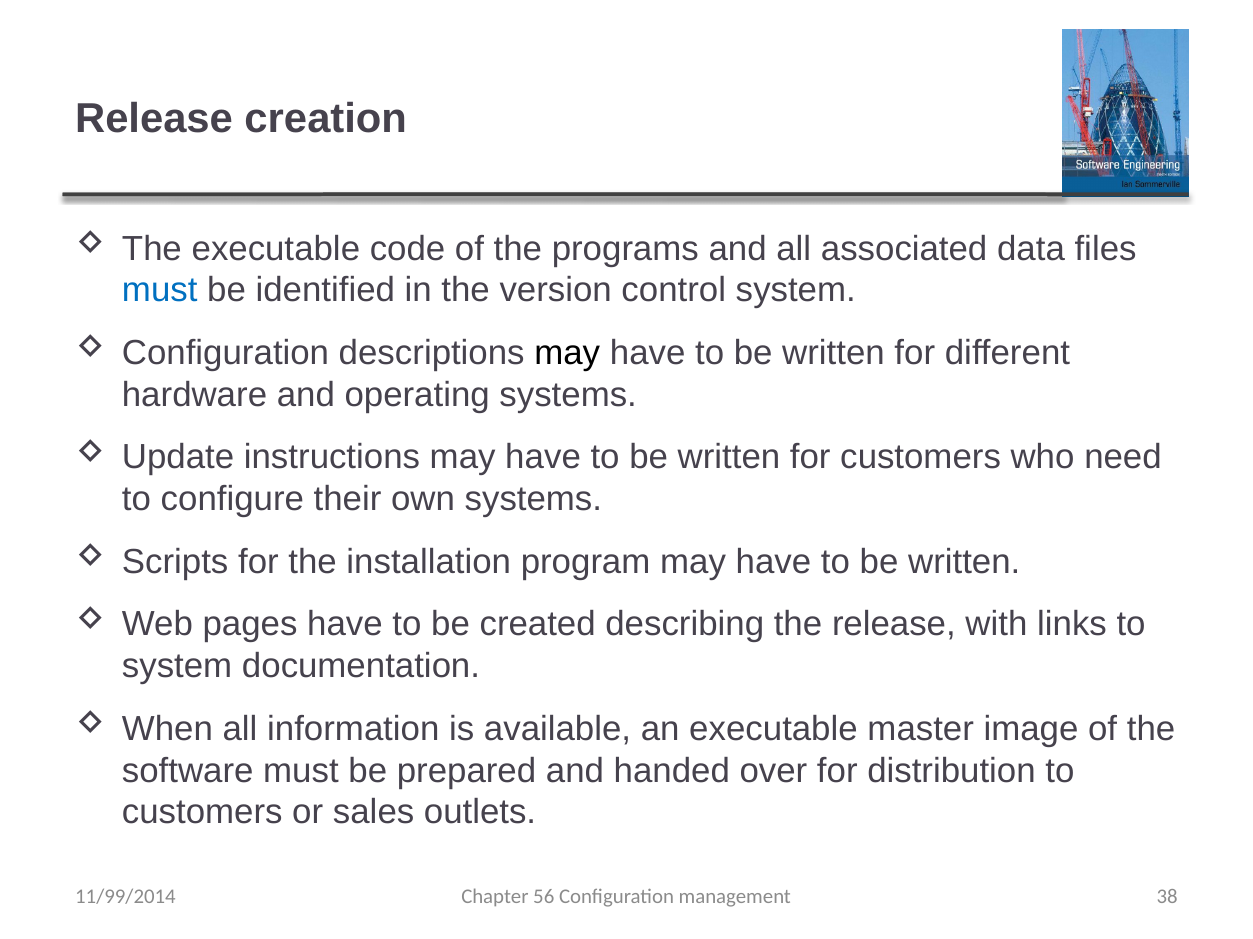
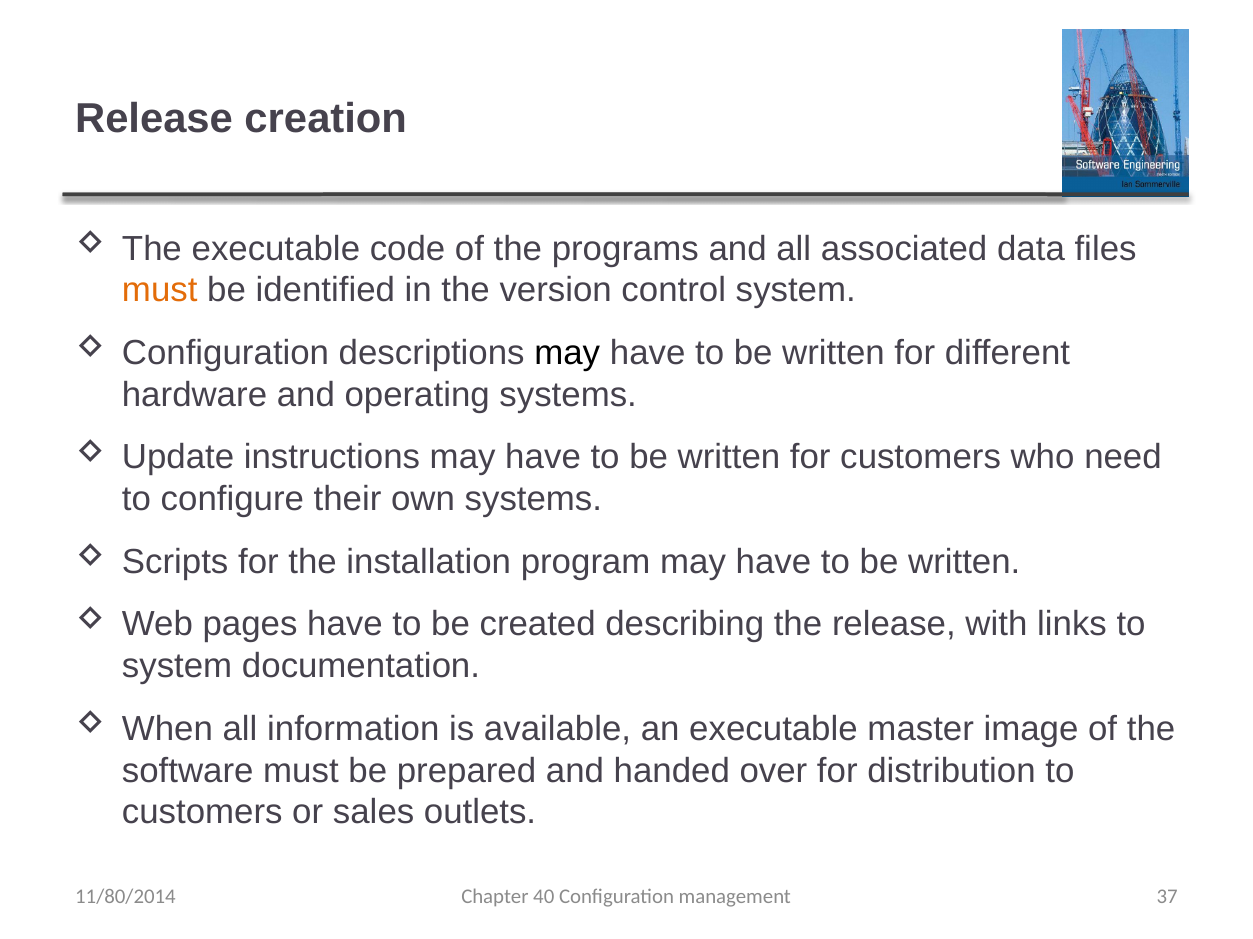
must colour: blue -> orange (160, 291)
56: 56 -> 40 (544, 897)
38: 38 -> 37 (1167, 897)
11/99/2014: 11/99/2014 -> 11/80/2014 (125, 897)
